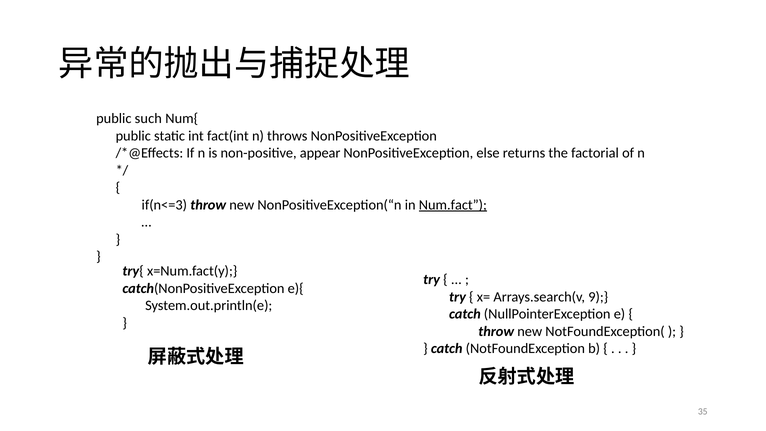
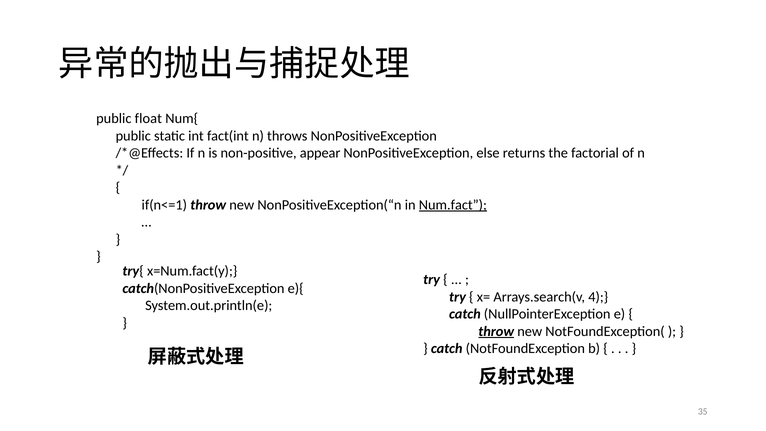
such: such -> float (148, 119)
if(n<=3: if(n<=3 -> if(n<=1 (164, 205)
9: 9 -> 4 (598, 297)
throw underline: none -> present (496, 331)
